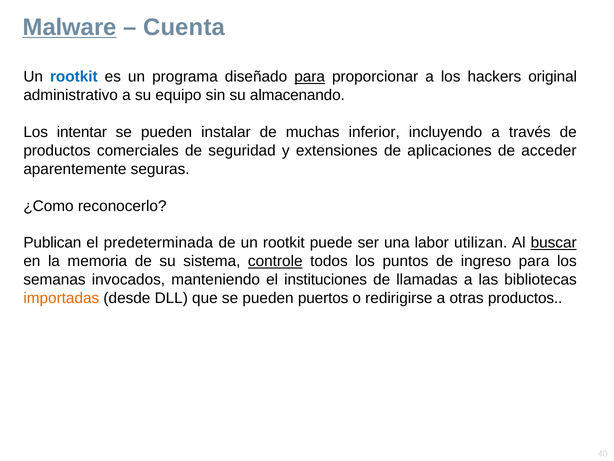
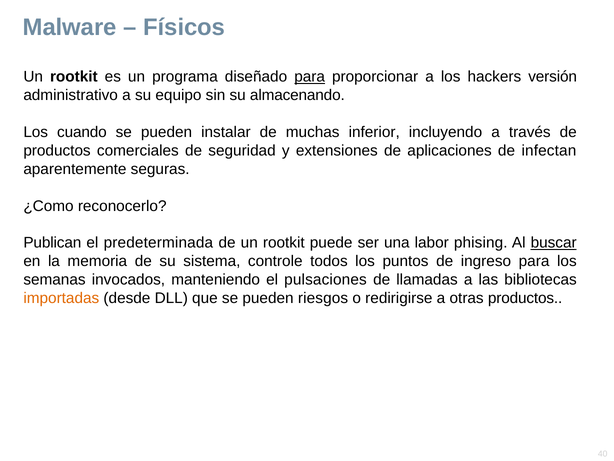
Malware underline: present -> none (70, 27)
Cuenta: Cuenta -> Físicos (184, 27)
rootkit colour: blue -> black (74, 77)
original: original -> versión (553, 77)
intentar: intentar -> cuando (82, 132)
acceder: acceder -> infectan (549, 151)
utilizan: utilizan -> phising (481, 243)
controle underline: present -> none (275, 261)
instituciones: instituciones -> pulsaciones (326, 279)
puertos: puertos -> riesgos (323, 298)
